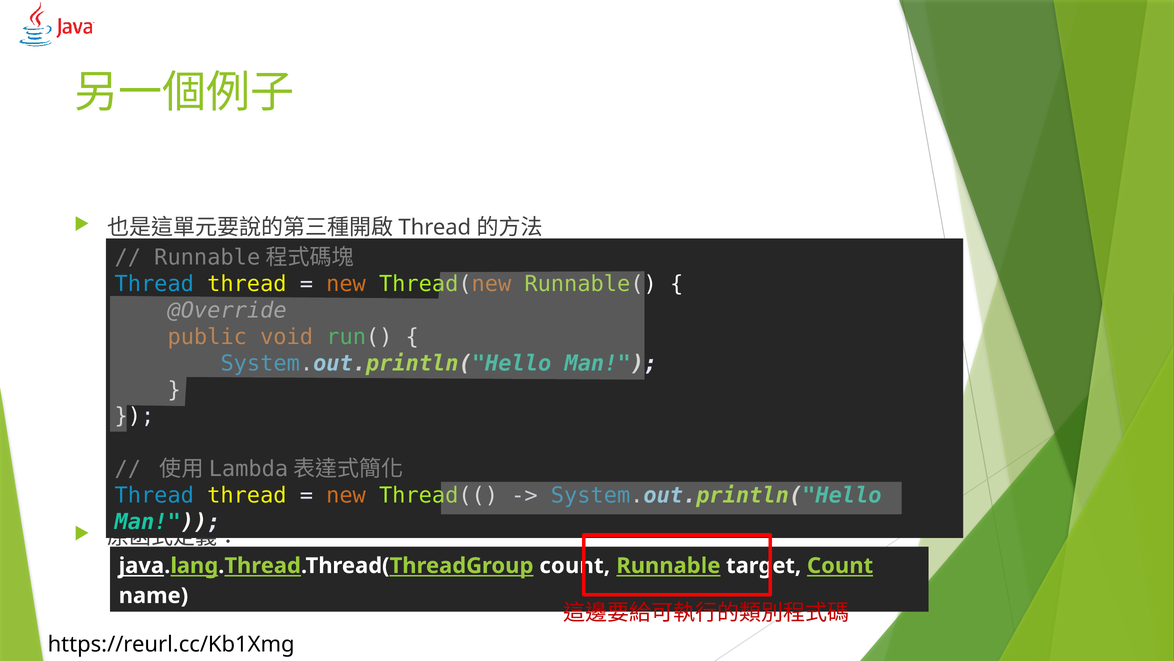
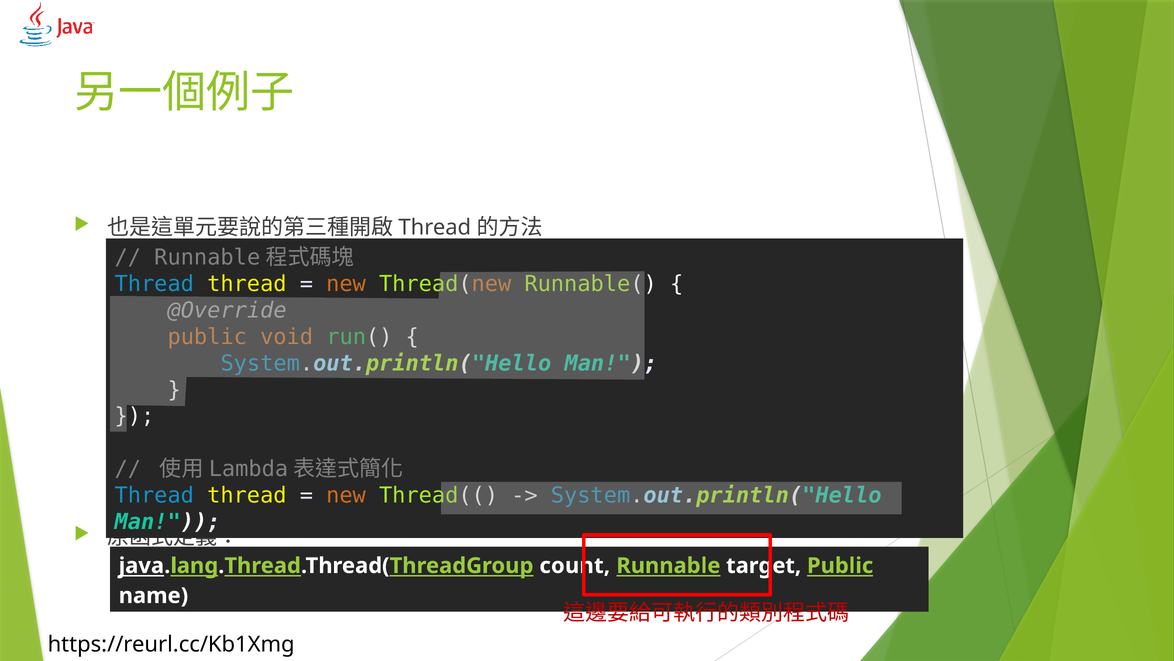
target Count: Count -> Public (840, 565)
